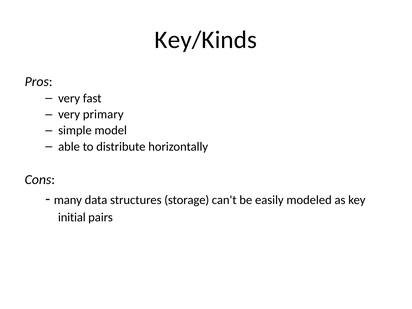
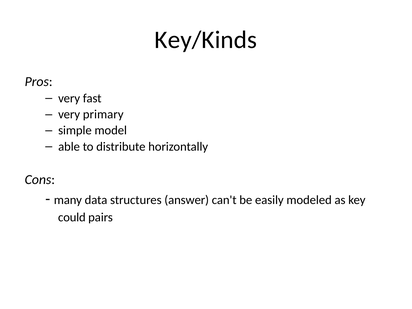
storage: storage -> answer (187, 200)
initial: initial -> could (72, 217)
